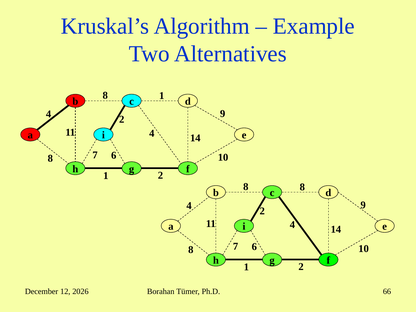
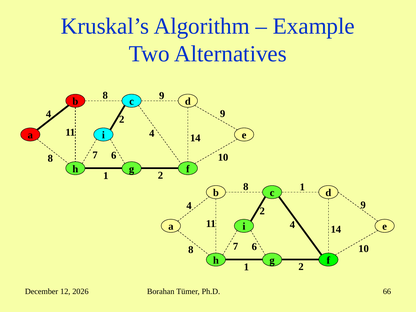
8 1: 1 -> 9 (162, 96)
8 8: 8 -> 1 (302, 187)
